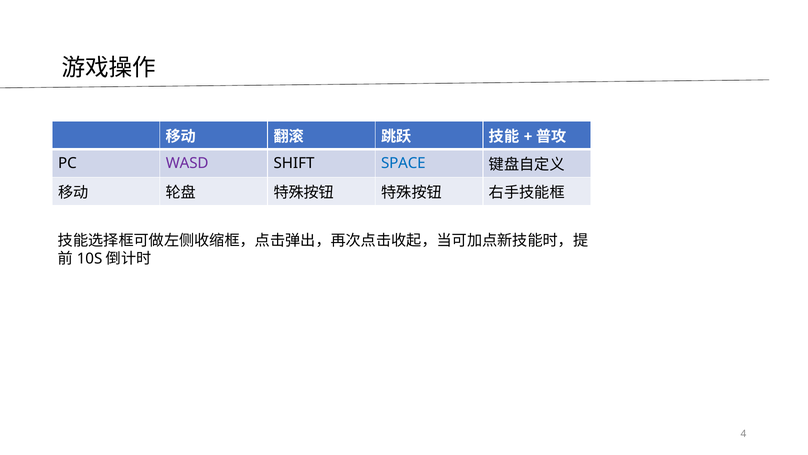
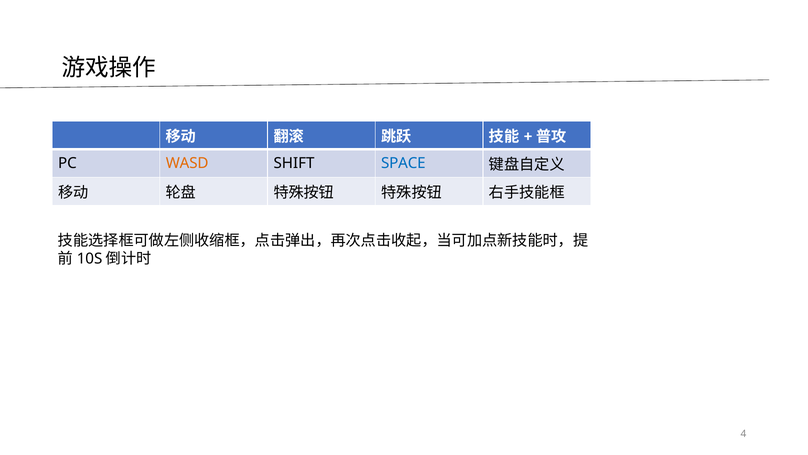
WASD colour: purple -> orange (187, 163)
